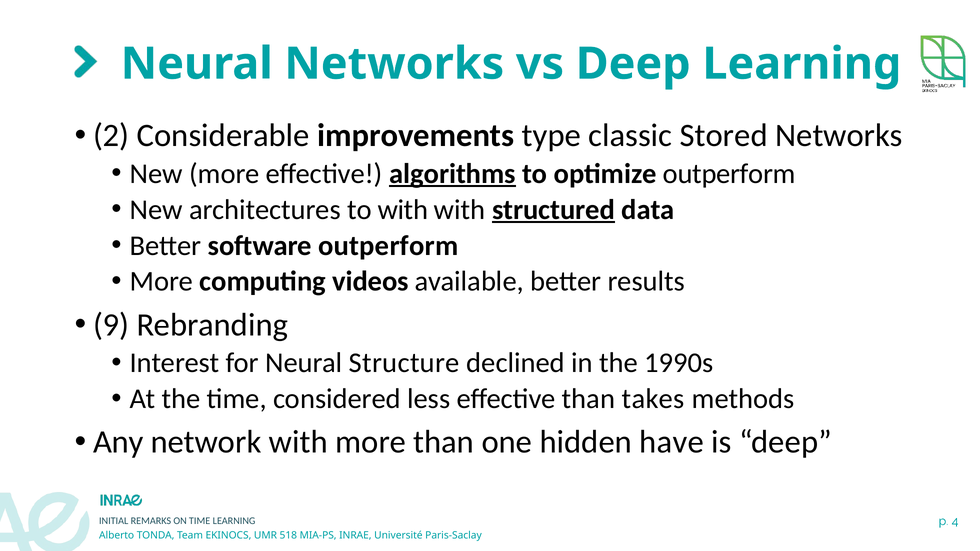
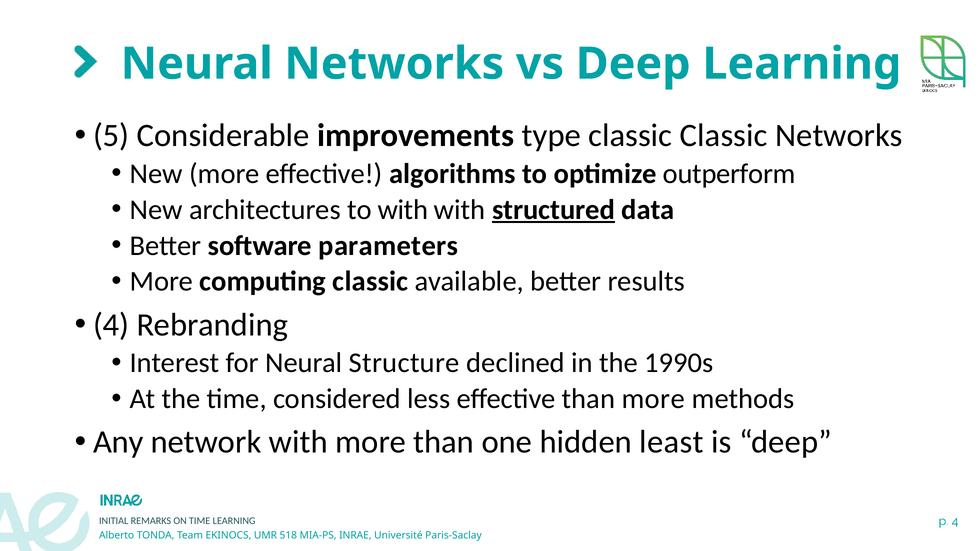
2: 2 -> 5 (111, 136)
classic Stored: Stored -> Classic (724, 136)
algorithms underline: present -> none (453, 174)
software outperform: outperform -> parameters (388, 246)
computing videos: videos -> classic (370, 282)
9: 9 -> 4 (111, 325)
than takes: takes -> more (653, 399)
have: have -> least (672, 442)
